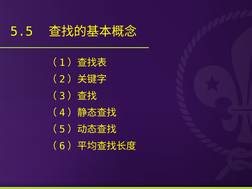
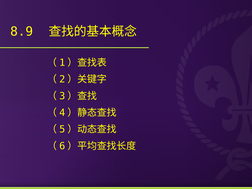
5.5: 5.5 -> 8.9 (22, 31)
